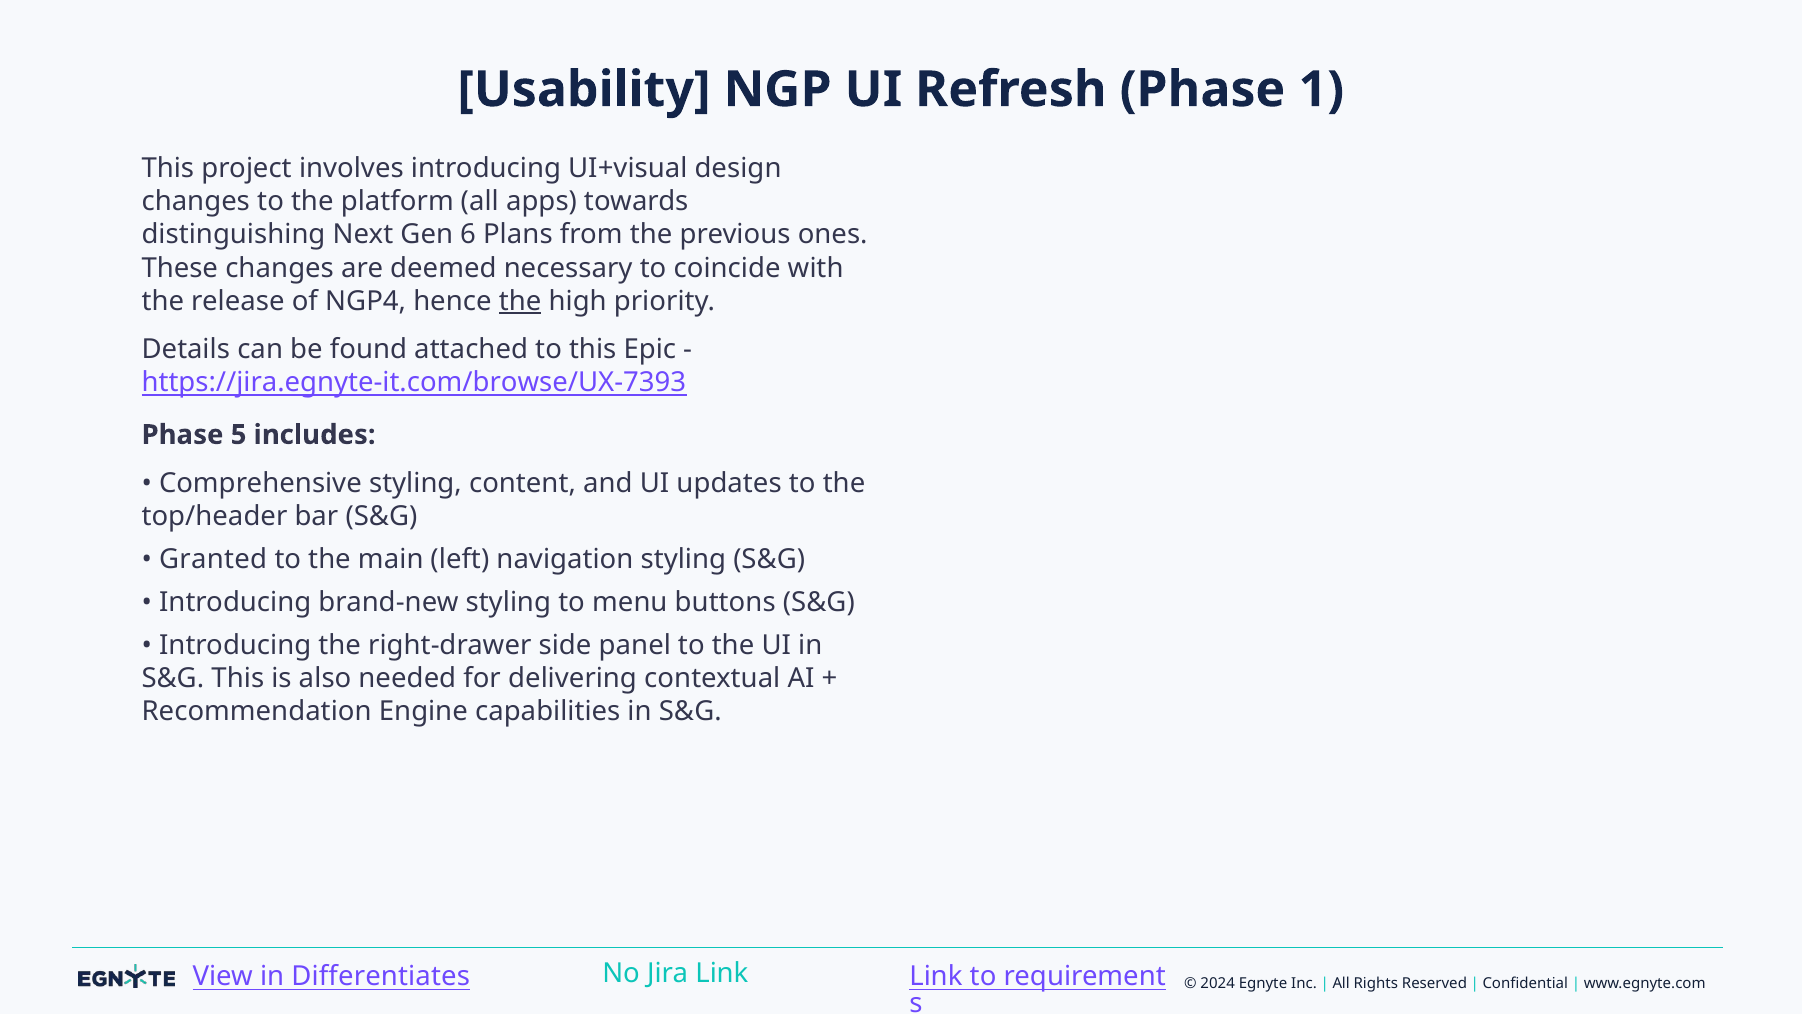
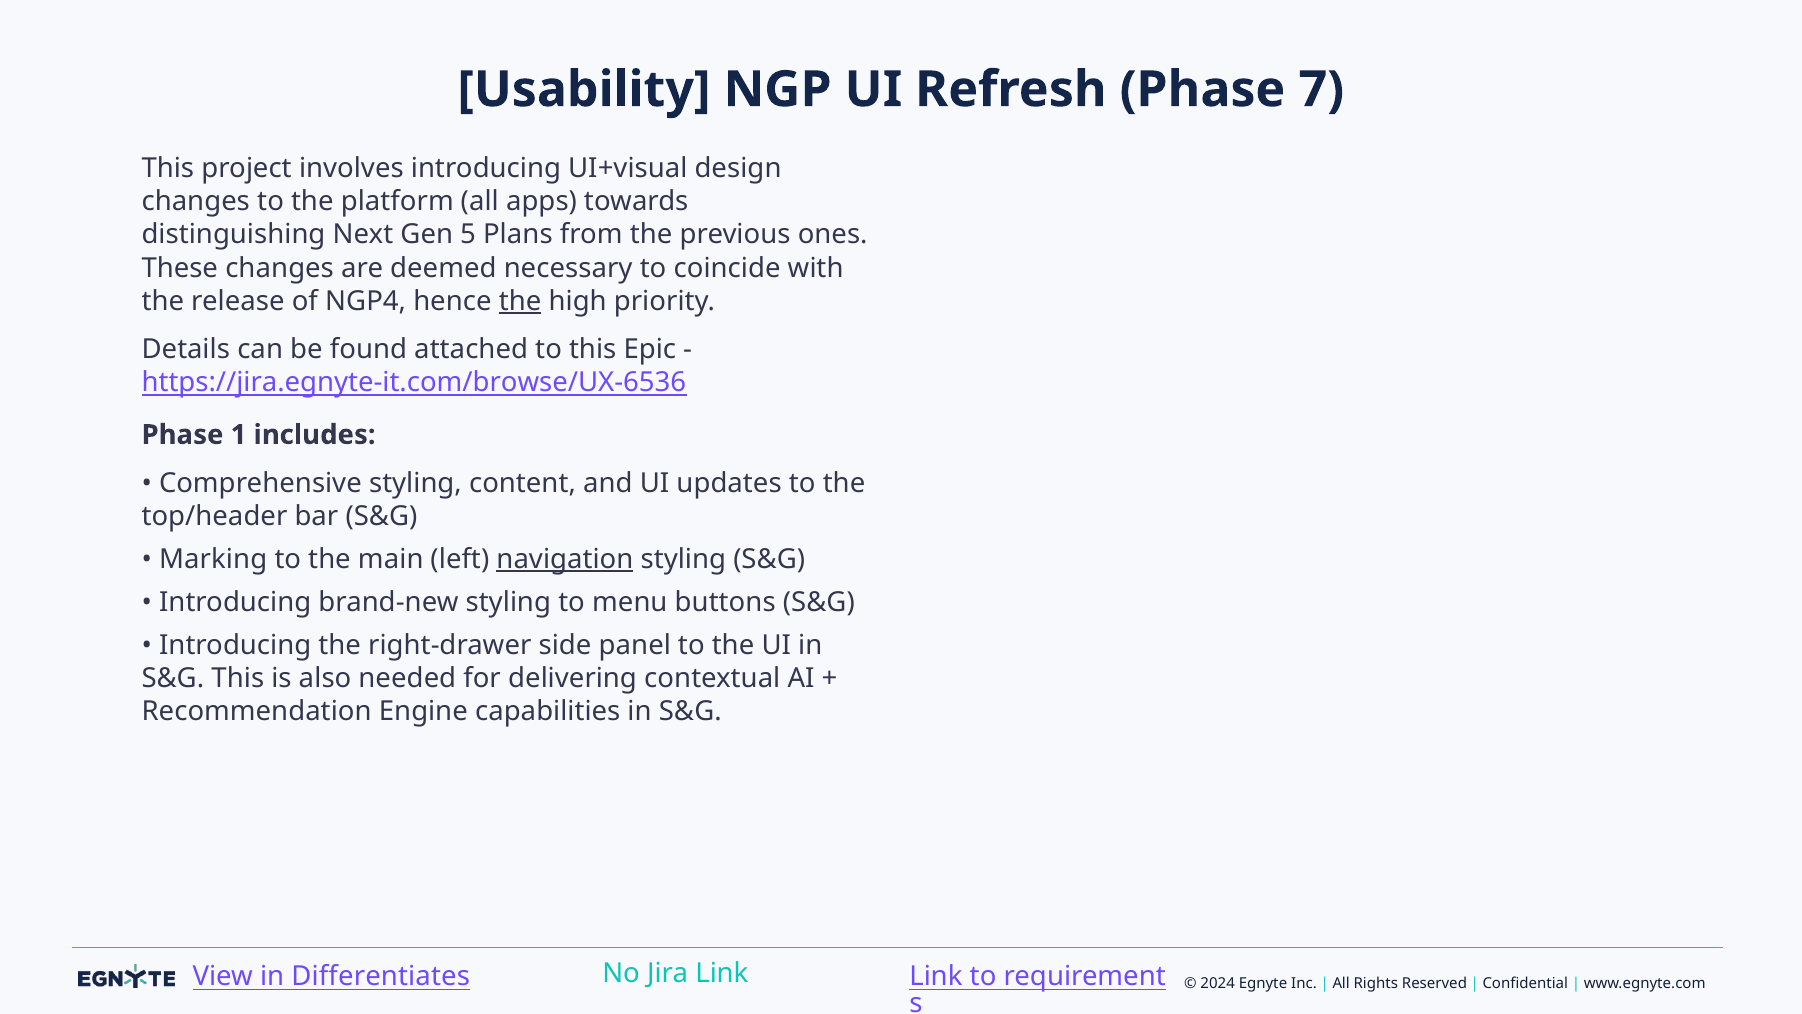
1: 1 -> 7 (1321, 90)
6: 6 -> 5 (468, 235)
https://jira.egnyte-it.com/browse/UX-7393: https://jira.egnyte-it.com/browse/UX-7393 -> https://jira.egnyte-it.com/browse/UX-6536 (414, 382)
5: 5 -> 1 (239, 435)
Granted: Granted -> Marking (213, 559)
navigation underline: none -> present (565, 559)
